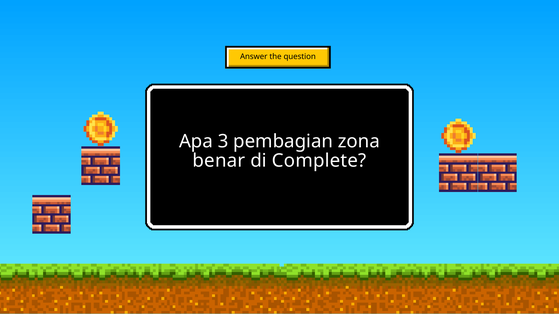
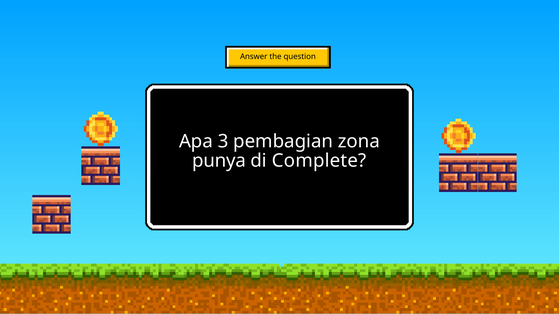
benar: benar -> punya (219, 161)
